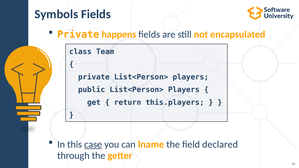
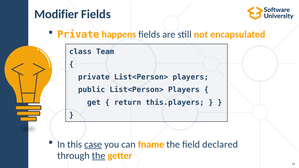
Symbols: Symbols -> Modifier (56, 14)
lname: lname -> fname (151, 145)
the underline: none -> present (99, 156)
